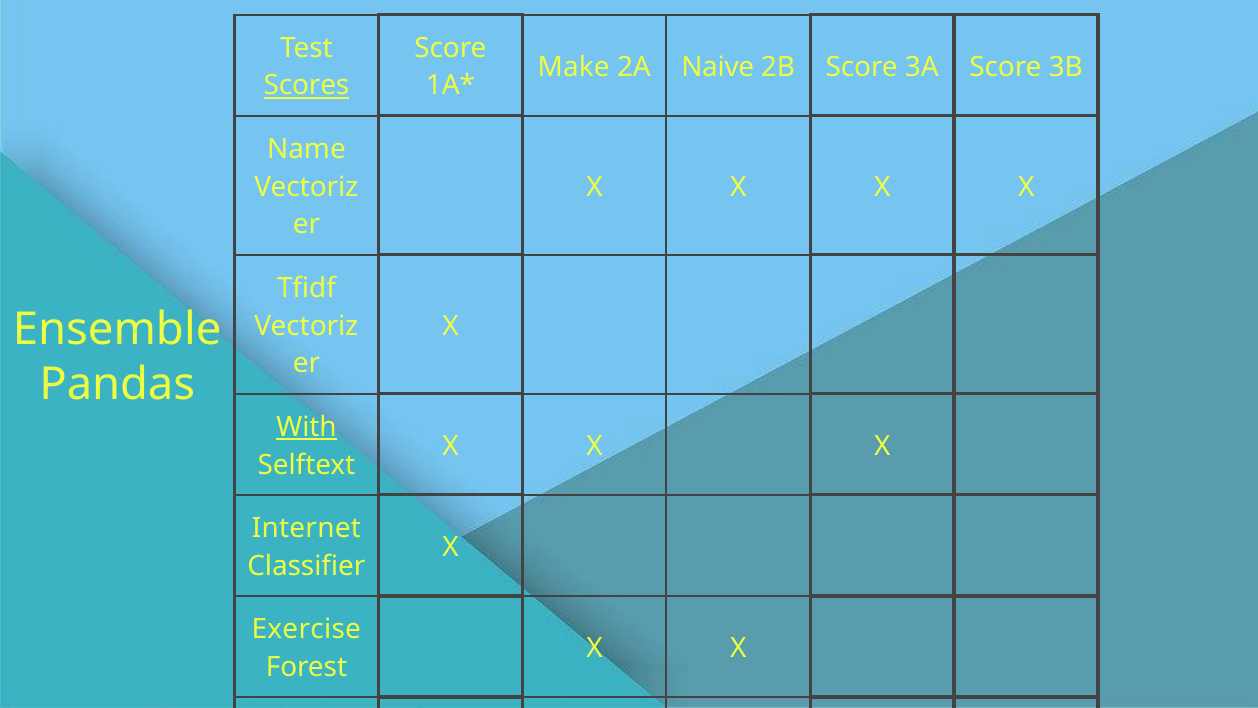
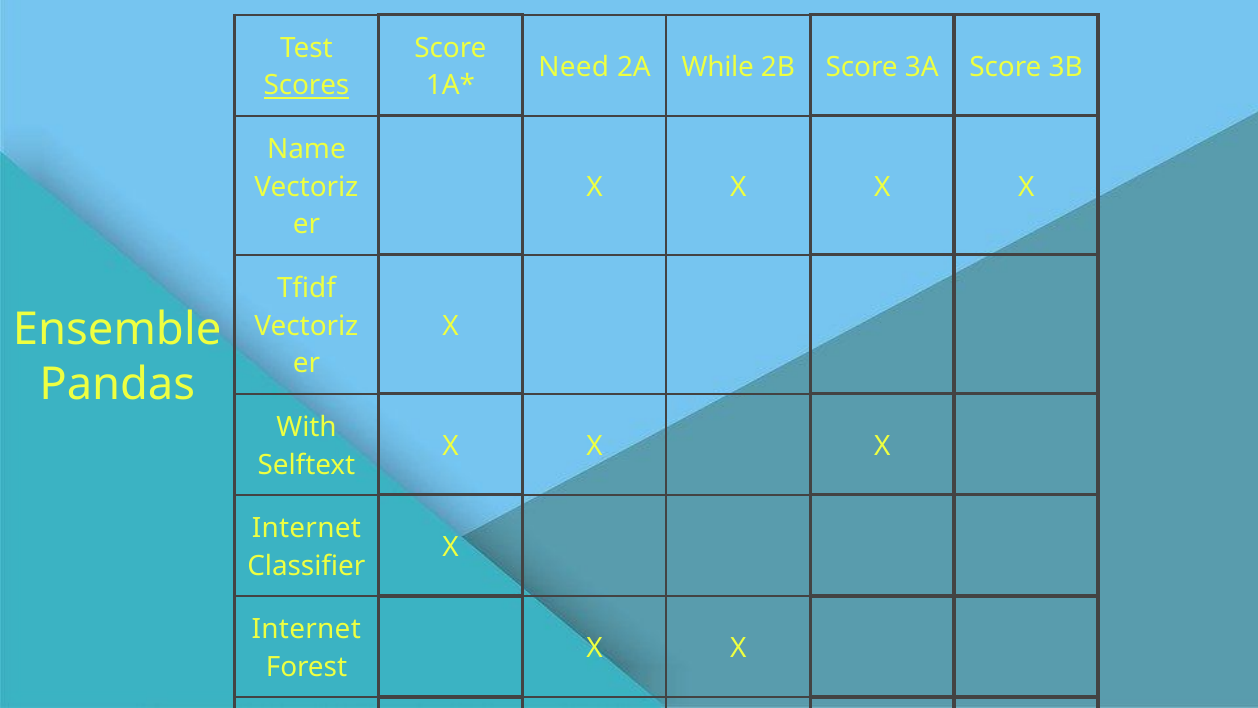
Make: Make -> Need (574, 67)
Naive: Naive -> While (718, 67)
With underline: present -> none (307, 427)
Exercise: Exercise -> Internet (306, 629)
